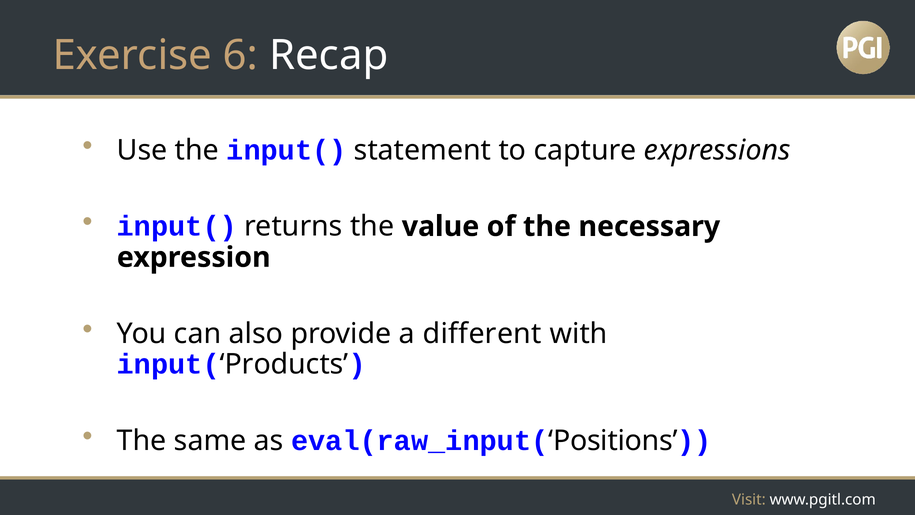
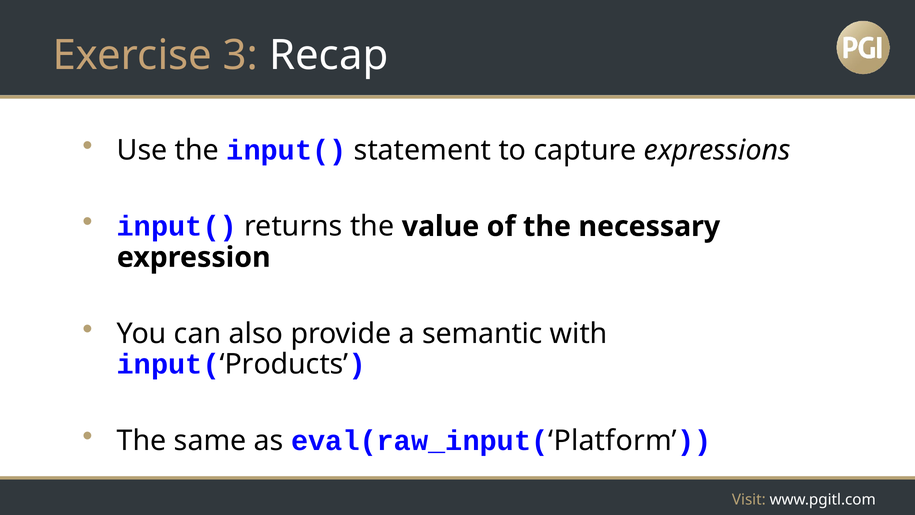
6: 6 -> 3 (241, 55)
different: different -> semantic (482, 333)
Positions: Positions -> Platform (613, 440)
